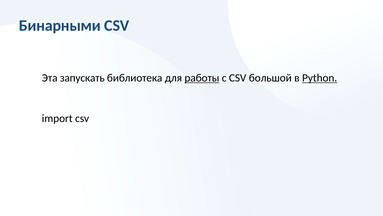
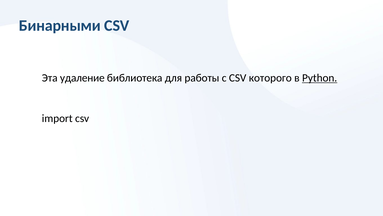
запускать: запускать -> удаление (82, 78)
работы underline: present -> none (202, 78)
большой: большой -> которого (270, 78)
